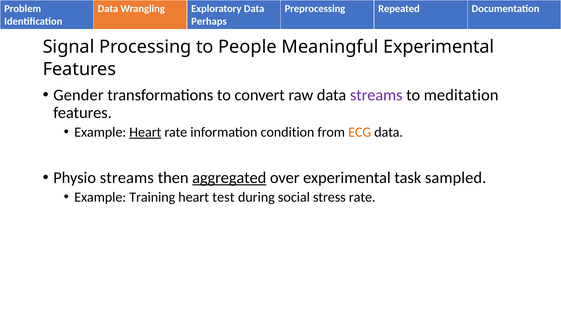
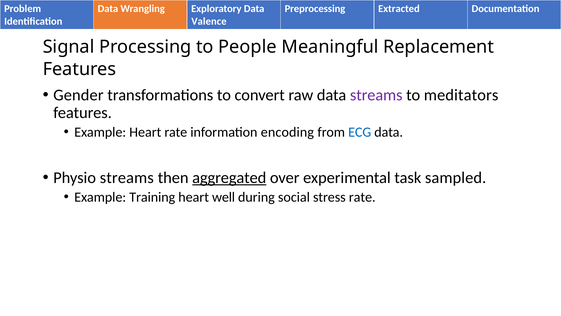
Repeated: Repeated -> Extracted (399, 9)
Perhaps: Perhaps -> Valence (209, 21)
Meaningful Experimental: Experimental -> Replacement (439, 47)
meditation: meditation -> meditators (461, 95)
Heart underline: present -> none (145, 132)
condition: condition -> encoding (287, 132)
ECG colour: orange -> blue (360, 132)
test: test -> well (224, 197)
